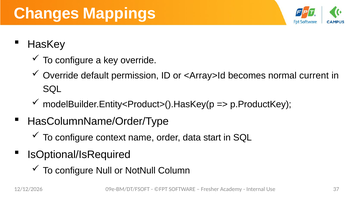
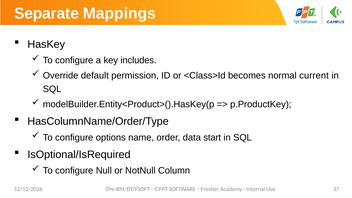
Changes: Changes -> Separate (46, 13)
key override: override -> includes (139, 60)
<Array>Id: <Array>Id -> <Class>Id (205, 76)
context: context -> options (111, 137)
